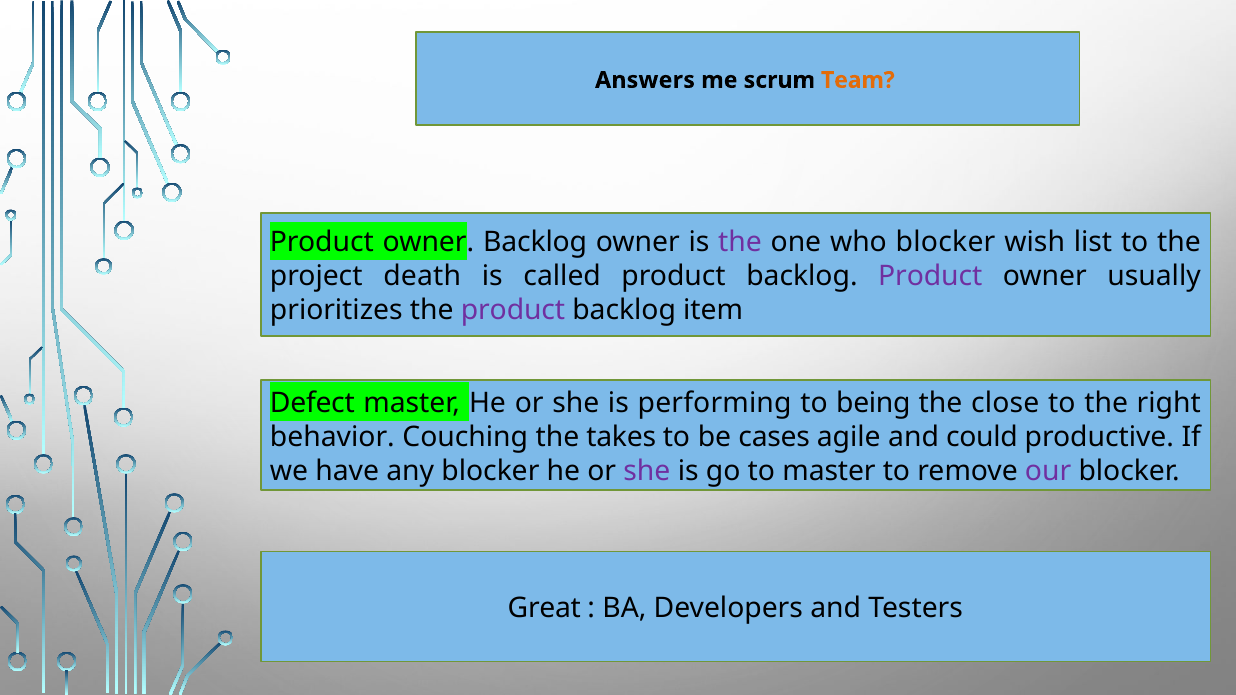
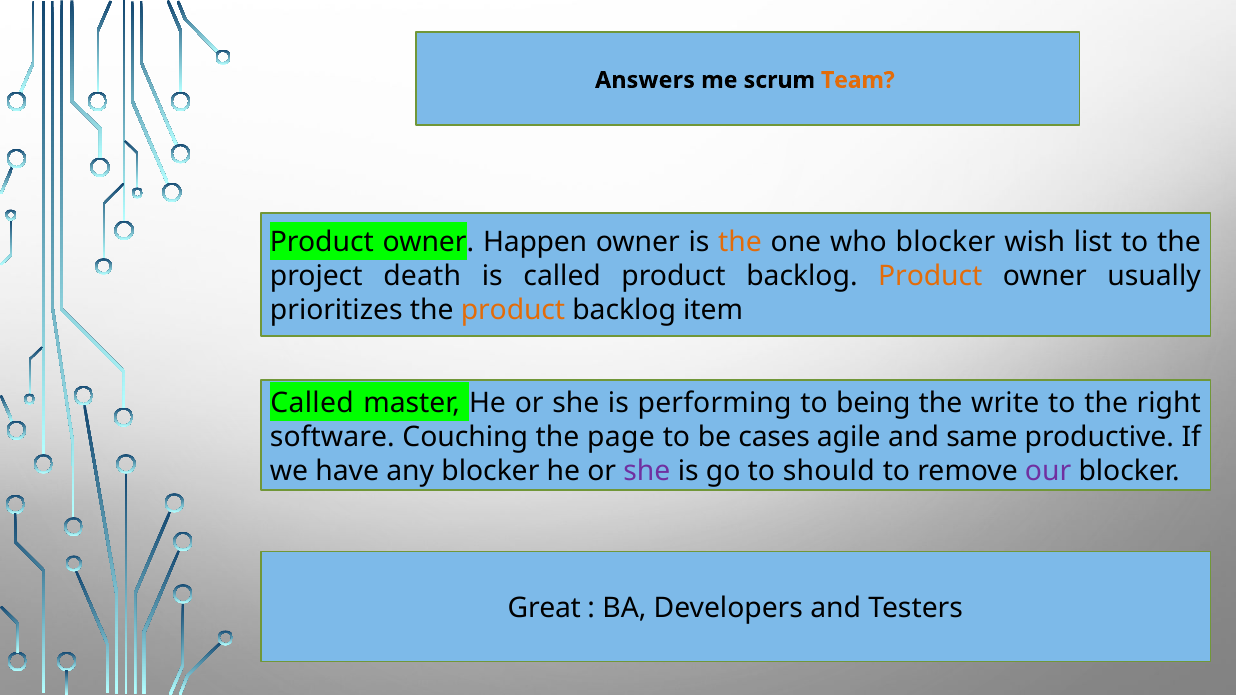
owner Backlog: Backlog -> Happen (535, 243)
the colour: purple -> orange (740, 243)
Product colour: purple -> orange (930, 277)
product colour: purple -> orange (513, 311)
Defect: Defect -> Called (312, 403)
close: close -> write (1005, 403)
behavior: behavior -> software (332, 437)
takes: takes -> page (621, 437)
could: could -> same (982, 437)
to master: master -> should (829, 471)
